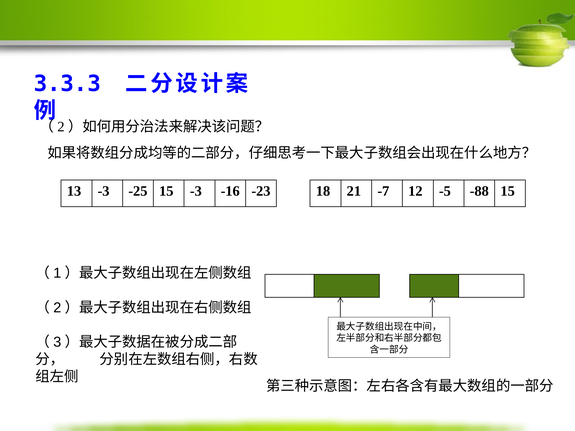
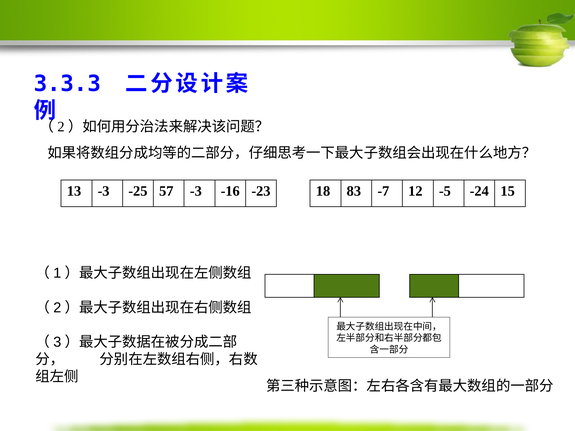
-25 15: 15 -> 57 (166, 191)
21: 21 -> 83 (354, 191)
-88: -88 -> -24 (479, 191)
